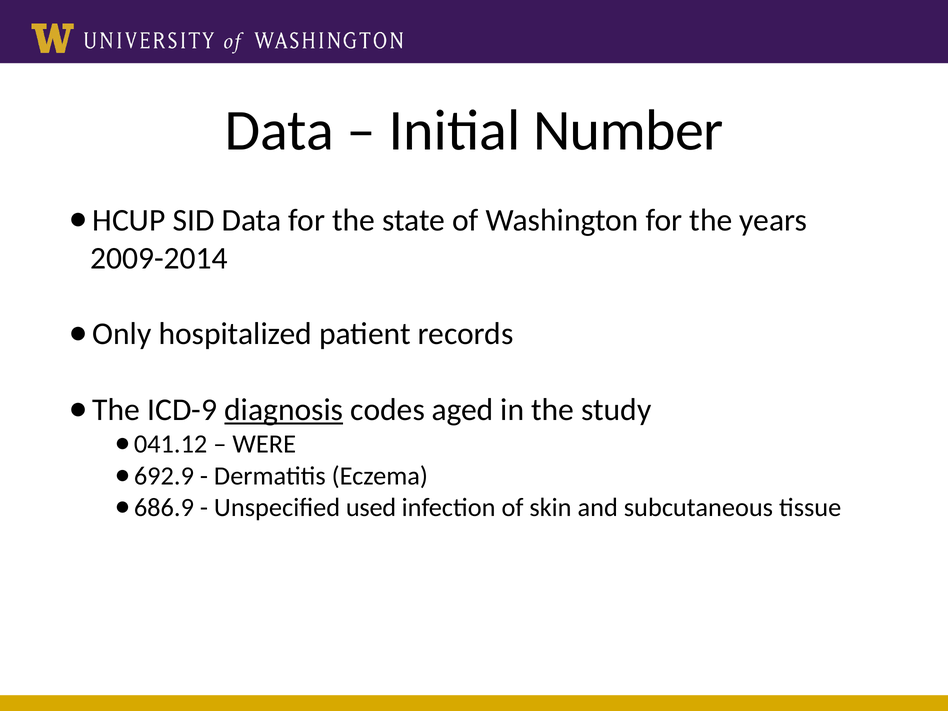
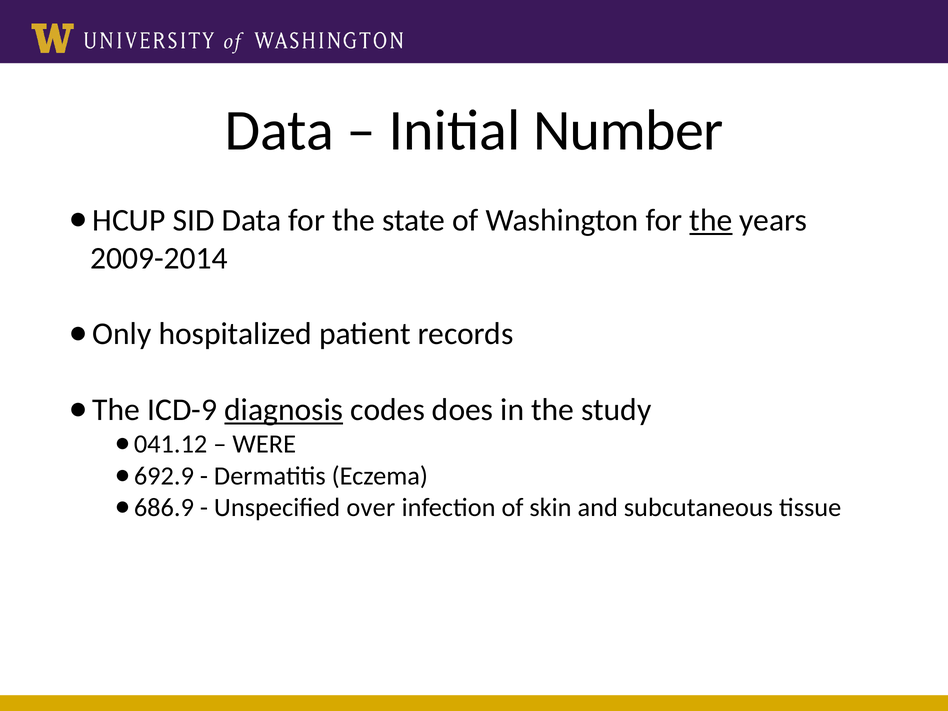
the underline: none -> present (711, 220)
aged: aged -> does (463, 410)
used: used -> over (371, 507)
